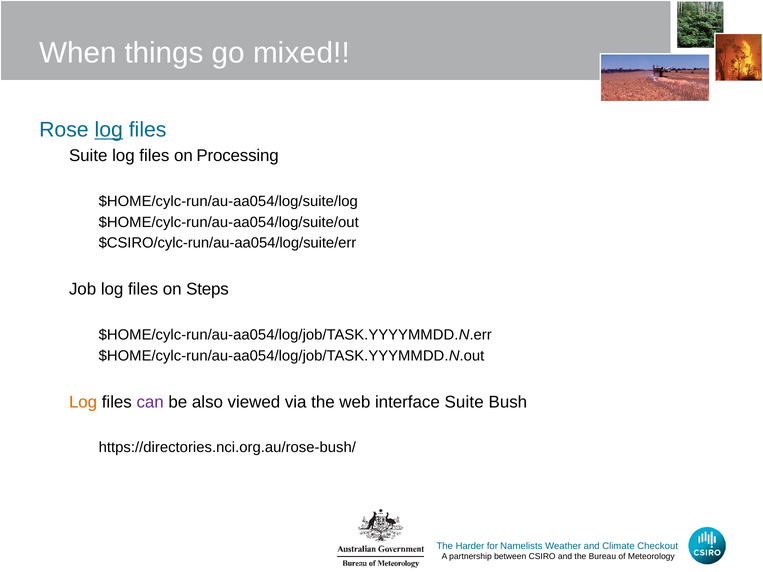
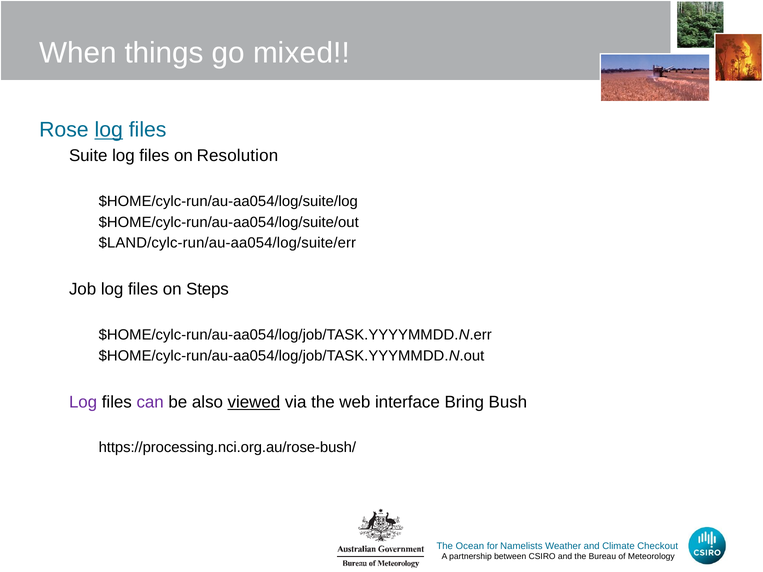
Processing: Processing -> Resolution (237, 156)
$CSIRO/cylc-run/au-aa054/log/suite/err: $CSIRO/cylc-run/au-aa054/log/suite/err -> $LAND/cylc-run/au-aa054/log/suite/err (227, 243)
Log colour: orange -> purple (83, 402)
viewed underline: none -> present (254, 402)
interface Suite: Suite -> Bring (464, 402)
https://directories.nci.org.au/rose-bush/: https://directories.nci.org.au/rose-bush/ -> https://processing.nci.org.au/rose-bush/ (227, 448)
Harder: Harder -> Ocean (470, 546)
